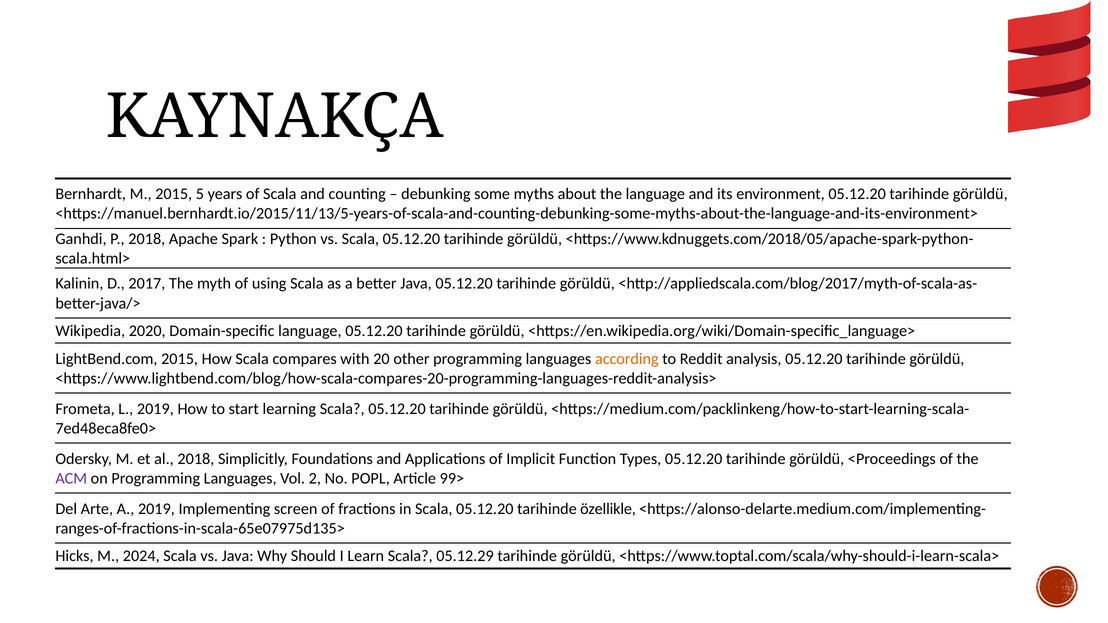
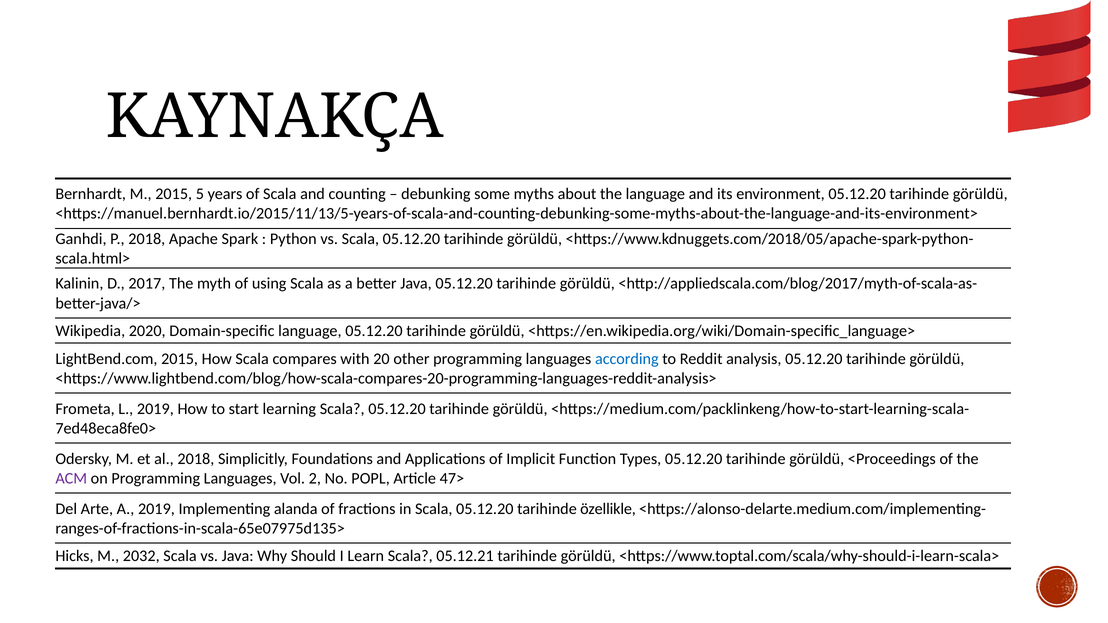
according colour: orange -> blue (627, 359)
99>: 99> -> 47> (452, 479)
screen: screen -> alanda (296, 509)
2024: 2024 -> 2032 (141, 556)
05.12.29: 05.12.29 -> 05.12.21 (465, 556)
